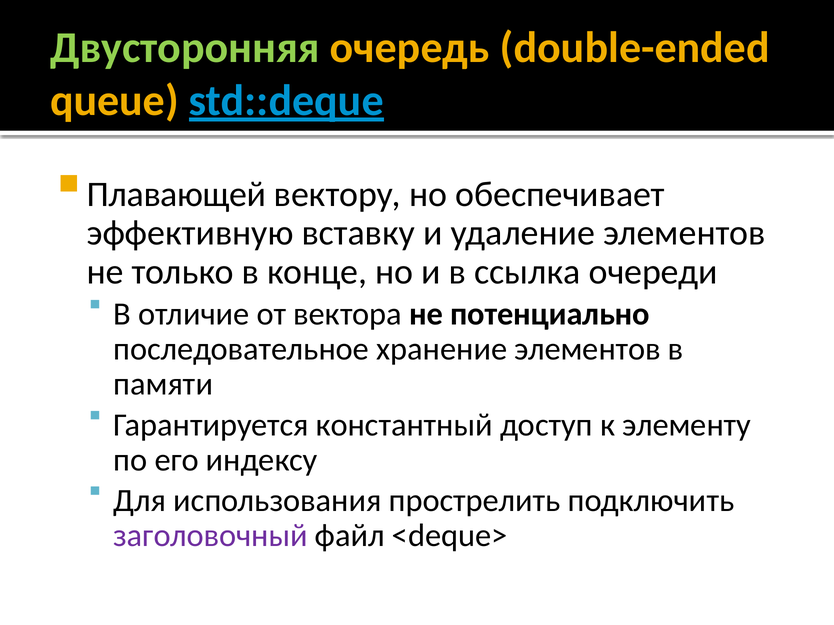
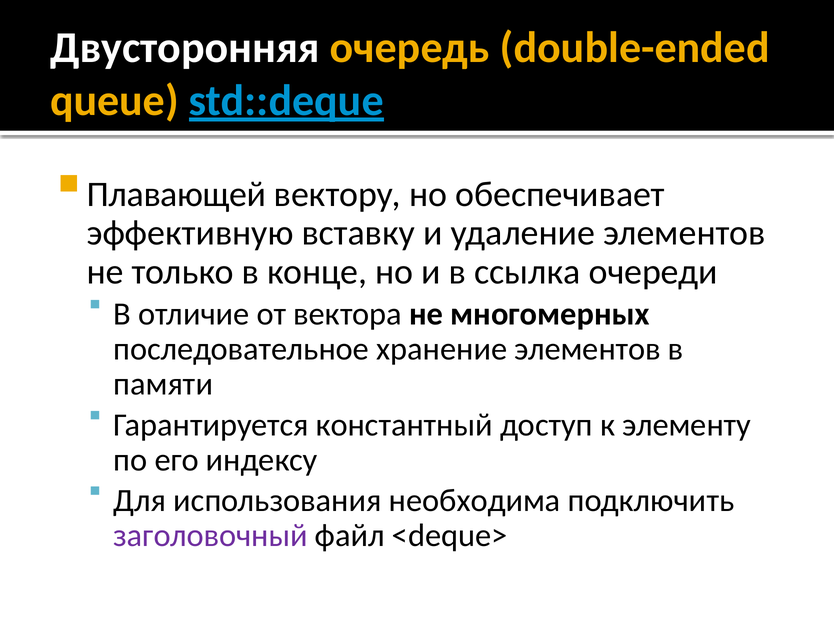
Двусторонняя colour: light green -> white (185, 48)
потенциально: потенциально -> многомерных (550, 314)
прострелить: прострелить -> необходима (475, 501)
